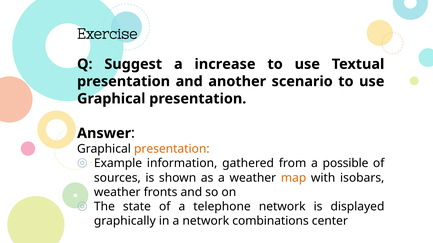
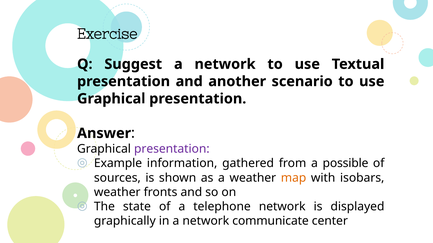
Suggest a increase: increase -> network (225, 64)
presentation colour: orange -> purple (172, 149)
combinations: combinations -> communicate (271, 221)
